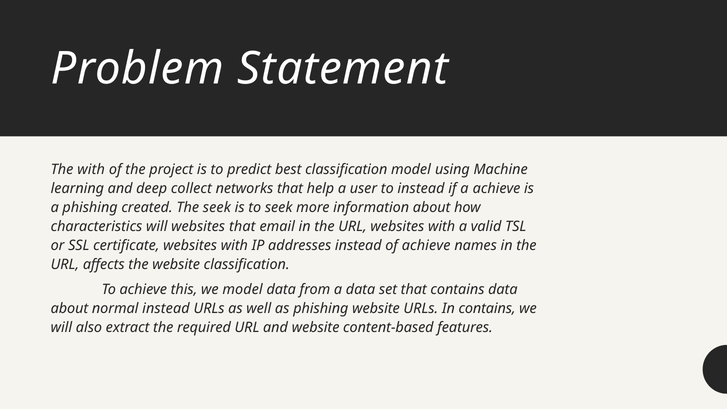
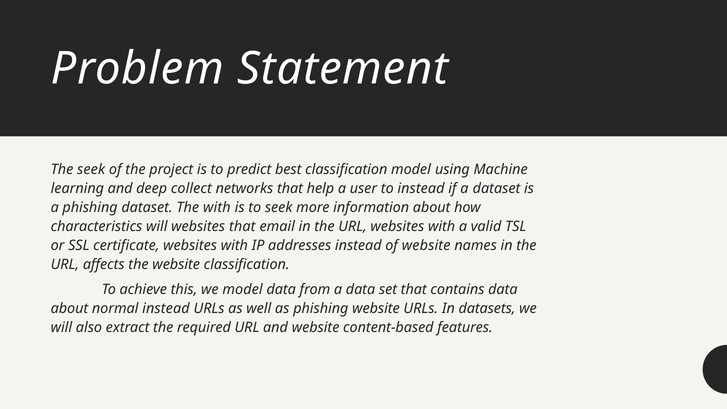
The with: with -> seek (91, 170)
a achieve: achieve -> dataset (497, 189)
phishing created: created -> dataset (147, 208)
The seek: seek -> with (217, 208)
of achieve: achieve -> website (426, 245)
In contains: contains -> datasets (487, 308)
